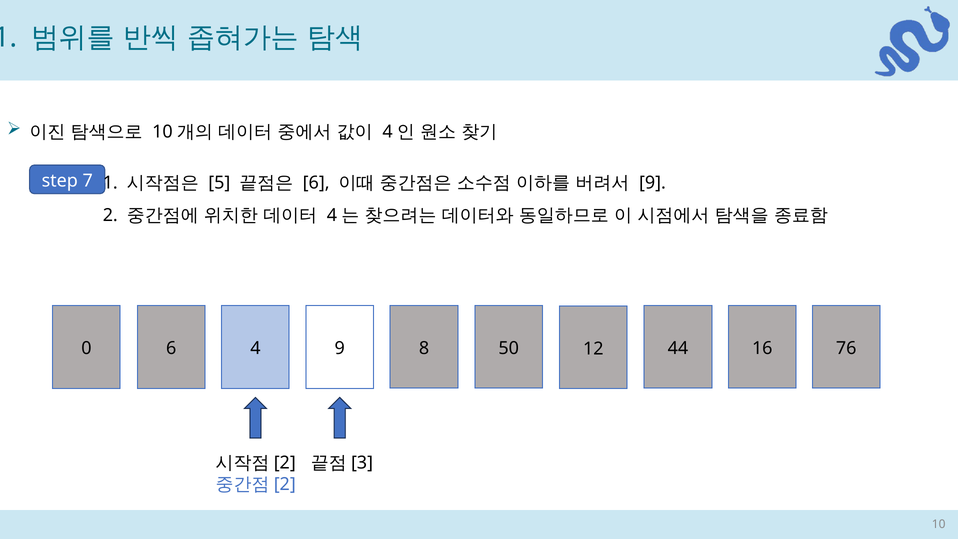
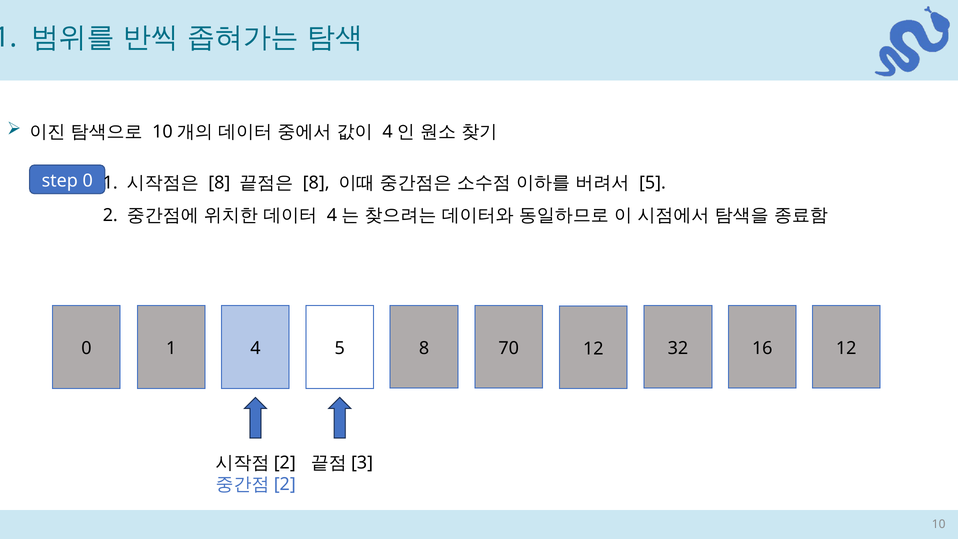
step 7: 7 -> 0 (88, 181)
5: 5 -> 8 (219, 183)
6: 6 -> 8 (316, 183)
9: 9 -> 5 (652, 183)
6: 6 -> 1 (171, 348)
4 9: 9 -> 5 (340, 348)
50: 50 -> 70 (509, 348)
44: 44 -> 32 (678, 348)
16 76: 76 -> 12 (846, 348)
